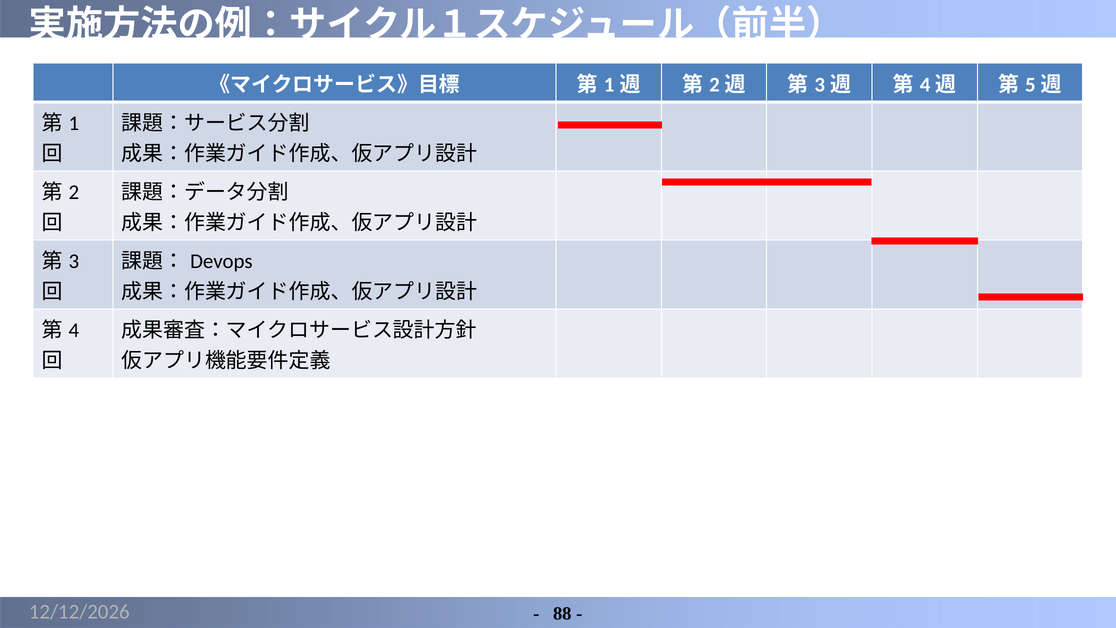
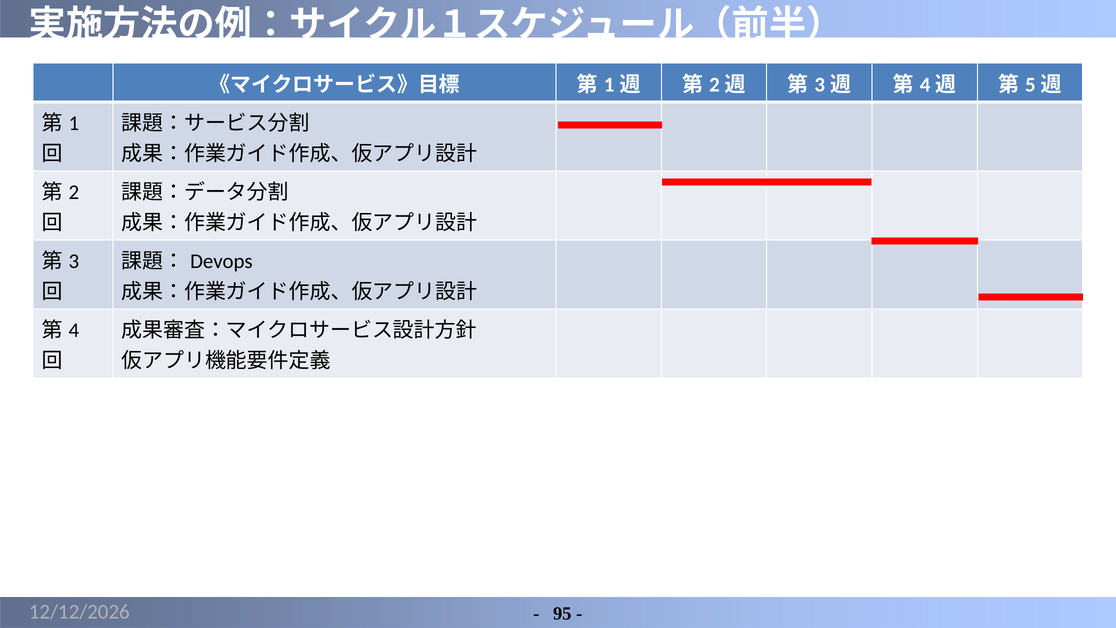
88: 88 -> 95 (562, 614)
